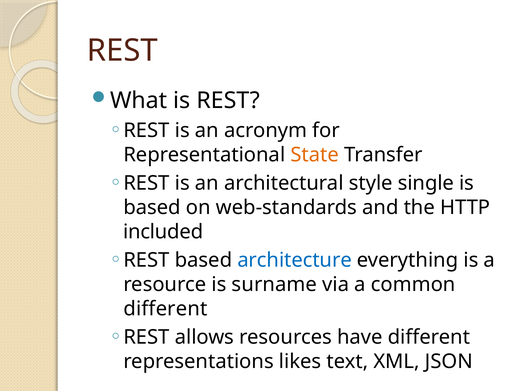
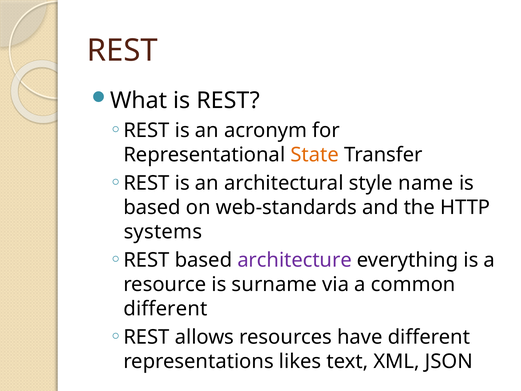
single: single -> name (426, 183)
included: included -> systems (163, 232)
architecture colour: blue -> purple (295, 260)
